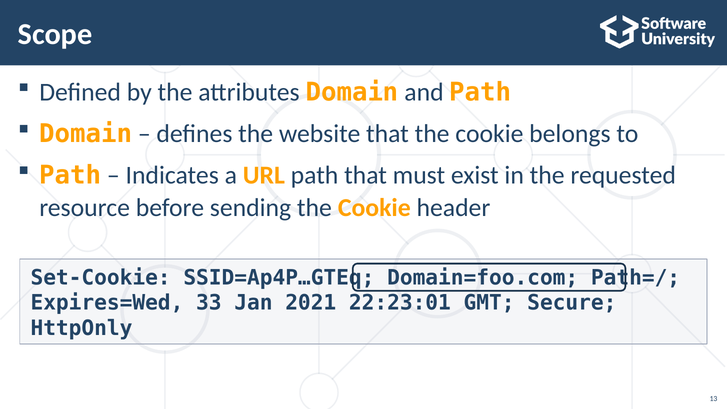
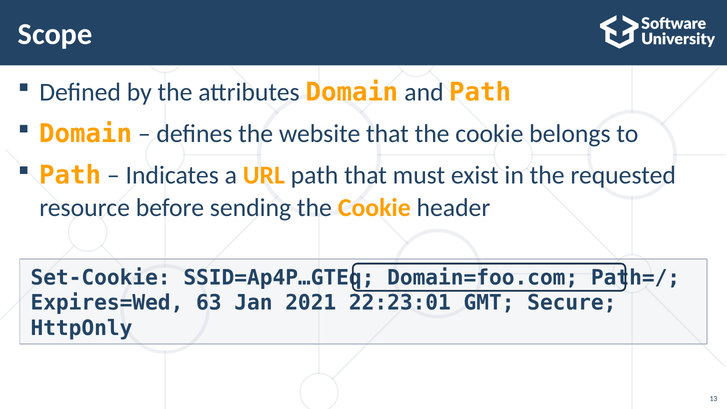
33: 33 -> 63 (209, 303)
